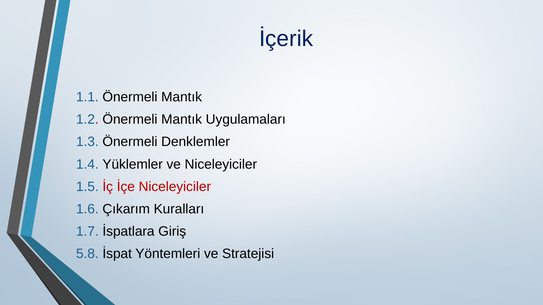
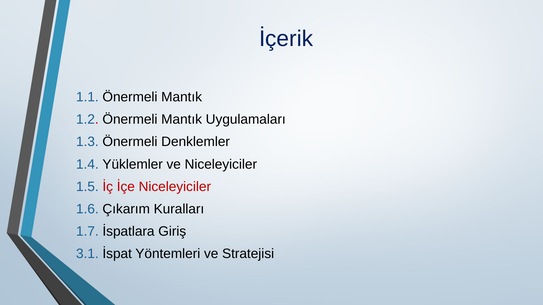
5.8: 5.8 -> 3.1 (87, 254)
